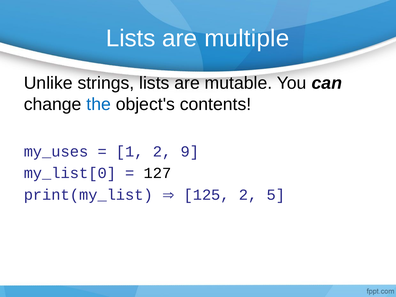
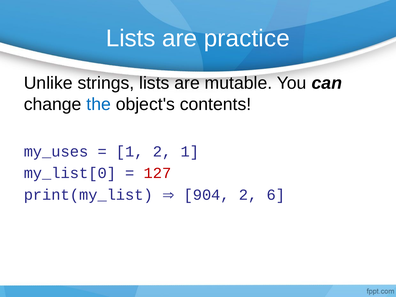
multiple: multiple -> practice (247, 38)
2 9: 9 -> 1 (190, 152)
127 colour: black -> red (158, 173)
125: 125 -> 904 (207, 195)
5: 5 -> 6 (276, 195)
